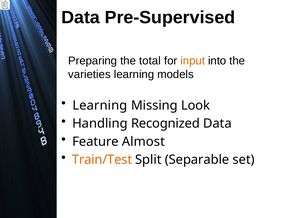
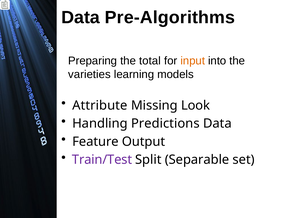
Pre-Supervised: Pre-Supervised -> Pre-Algorithms (170, 18)
Learning: Learning -> Attribute (100, 105)
Recognized: Recognized -> Predictions (165, 124)
Almost: Almost -> Output (143, 142)
Train/Test colour: orange -> purple (102, 160)
